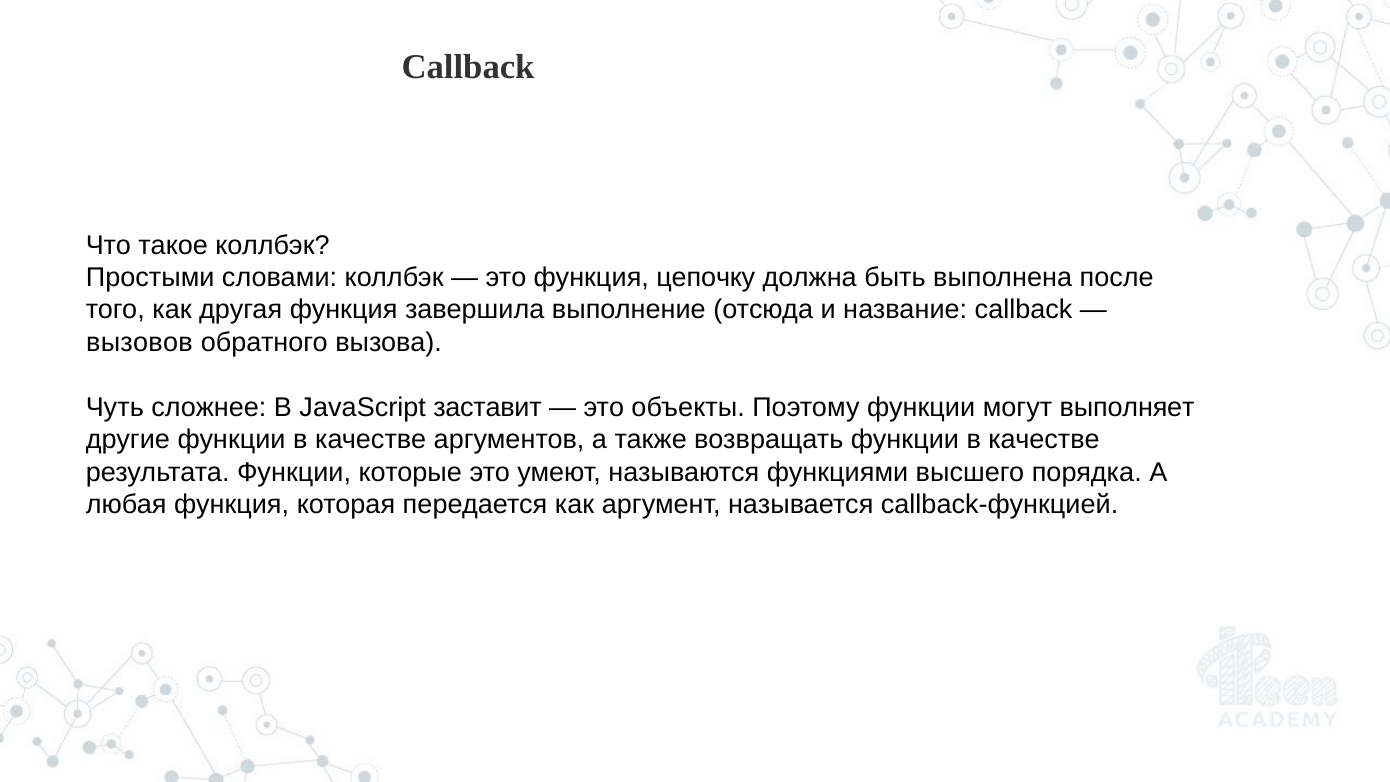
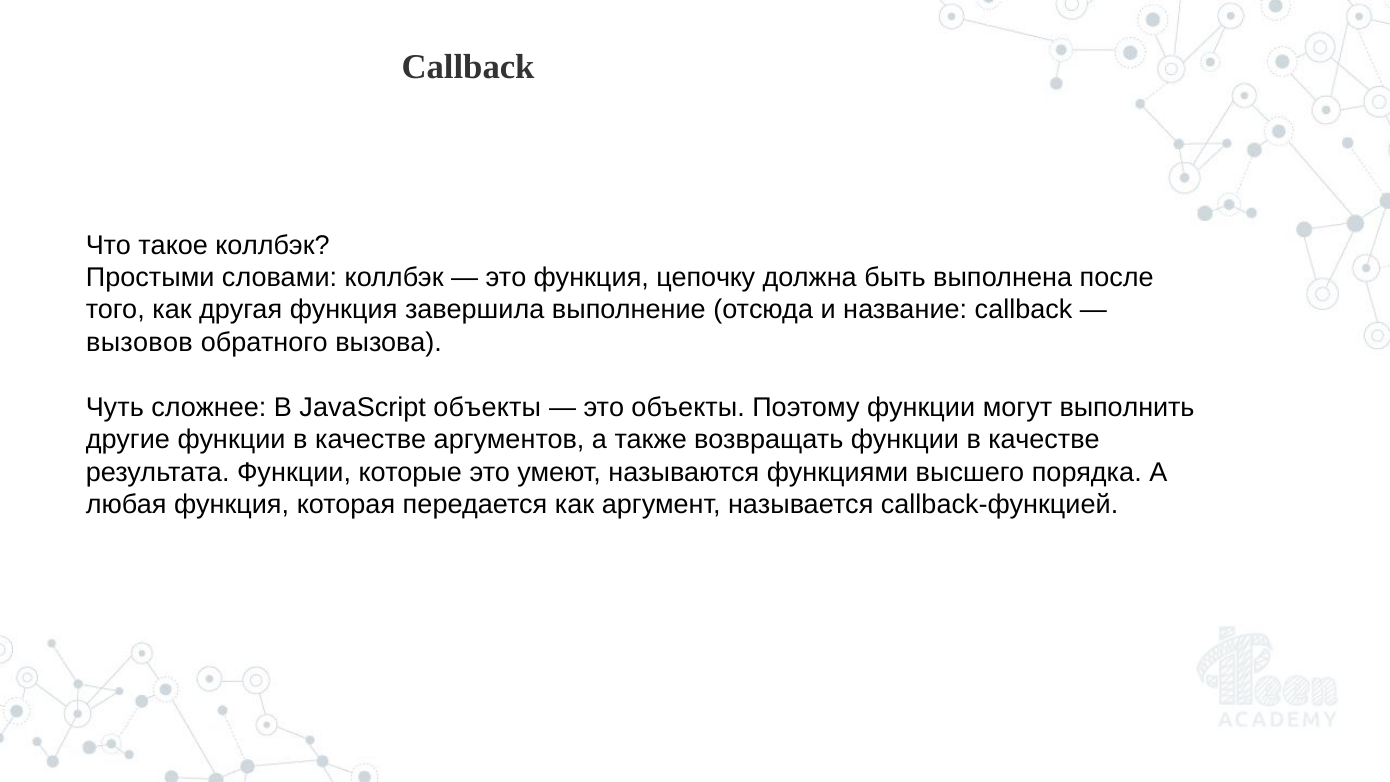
JavaScript заставит: заставит -> объекты (487, 407)
выполняет: выполняет -> выполнить (1127, 407)
